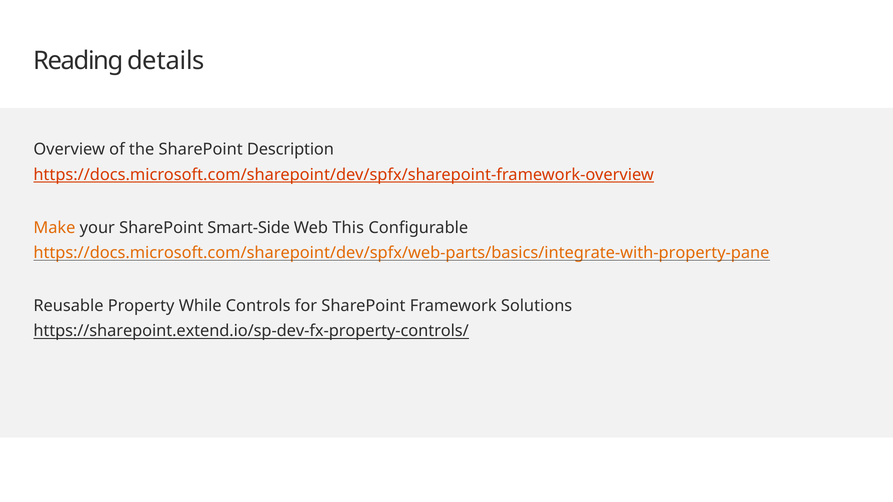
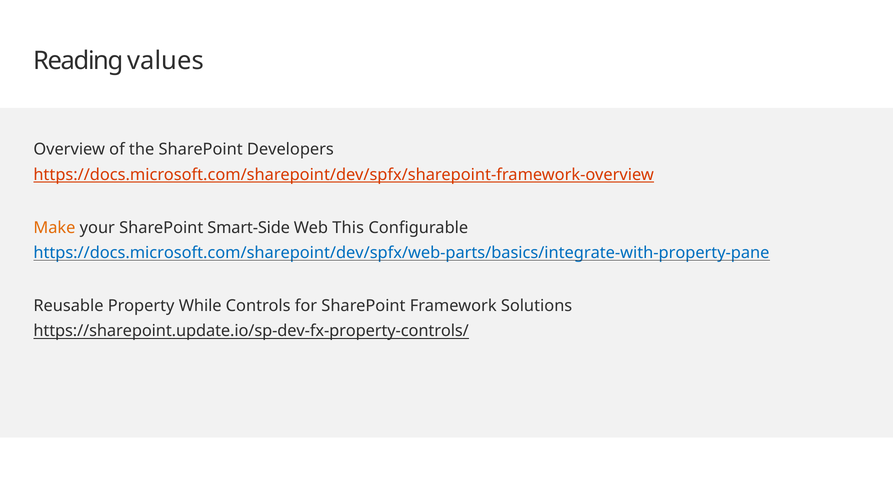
details: details -> values (166, 61)
Description: Description -> Developers (290, 150)
https://docs.microsoft.com/sharepoint/dev/spfx/web-parts/basics/integrate-with-property-pane colour: orange -> blue (401, 253)
https://sharepoint.extend.io/sp-dev-fx-property-controls/: https://sharepoint.extend.io/sp-dev-fx-property-controls/ -> https://sharepoint.update.io/sp-dev-fx-property-controls/ (251, 331)
